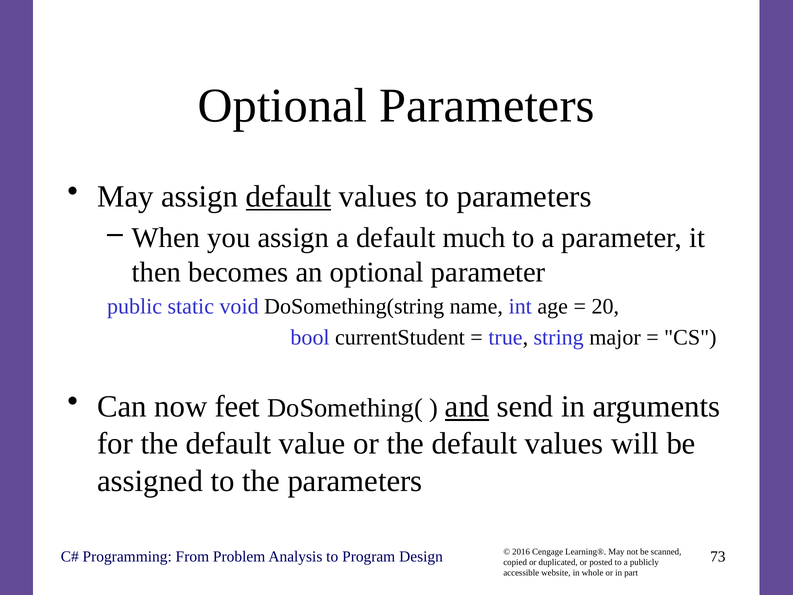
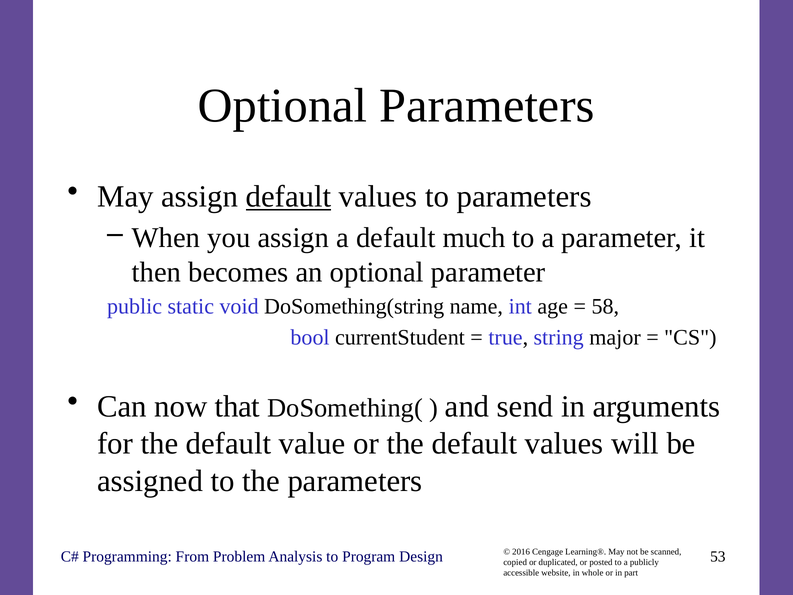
20: 20 -> 58 (605, 306)
feet: feet -> that (237, 407)
and underline: present -> none (467, 407)
73: 73 -> 53 (718, 556)
